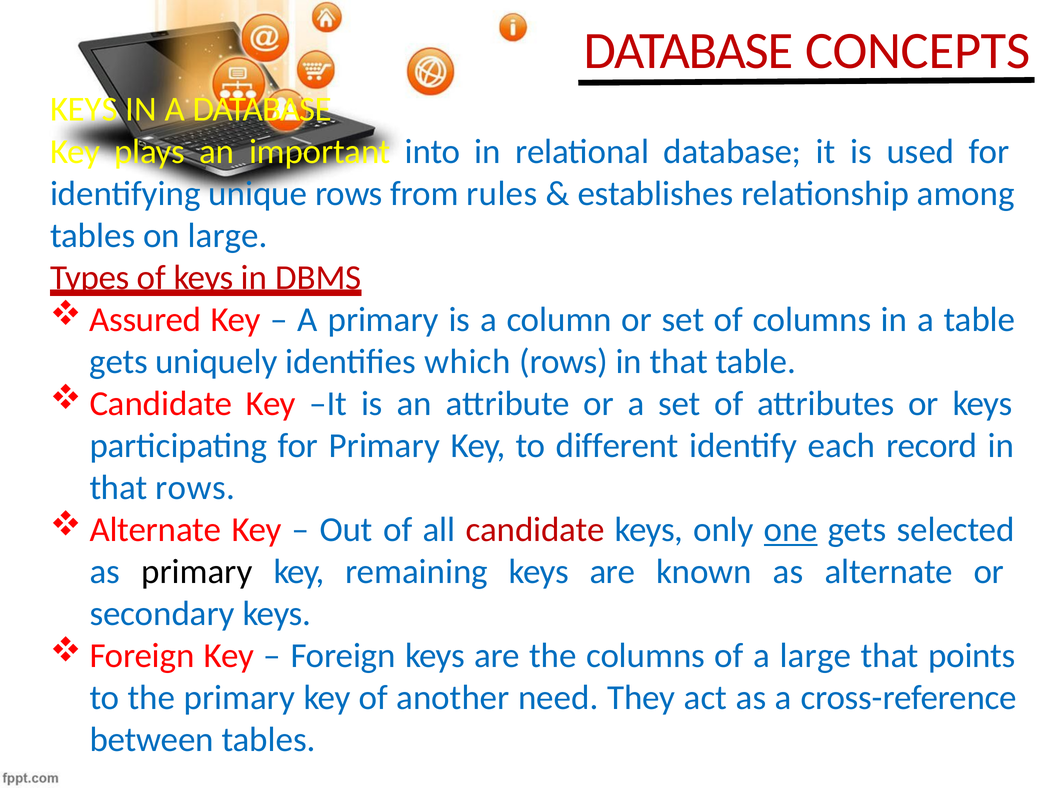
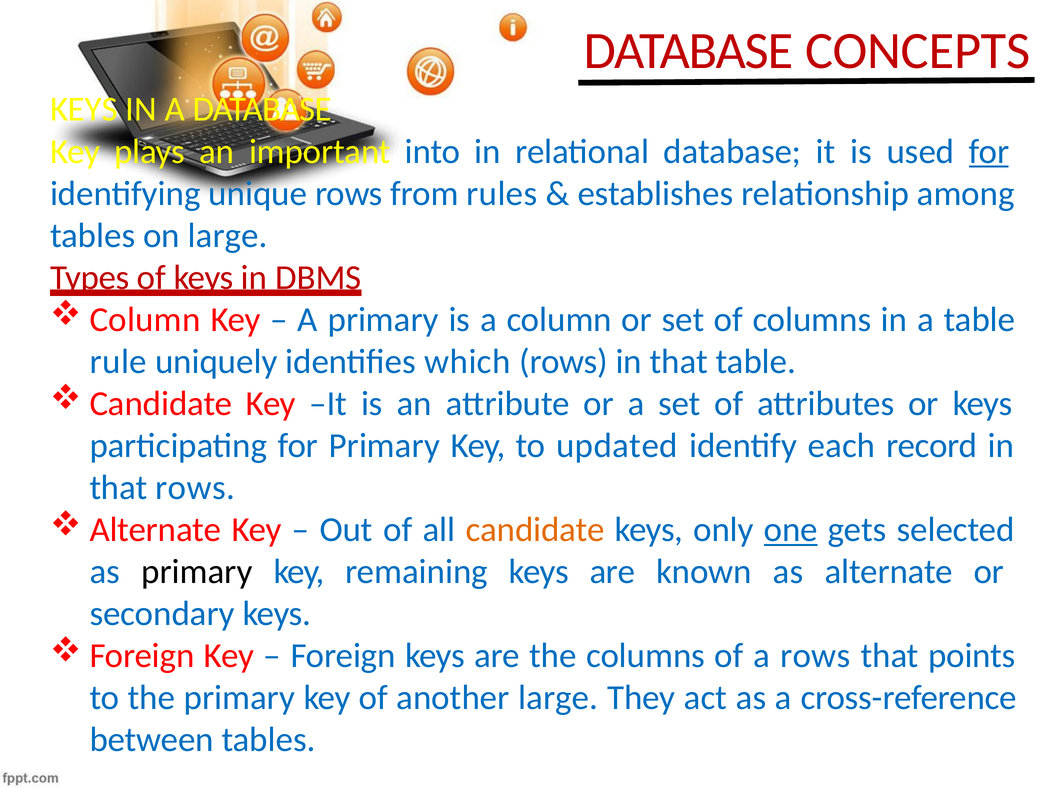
for underline: none -> present (989, 152)
Assured: Assured -> Column (145, 320)
gets: gets -> rule (118, 362)
different: different -> updated (617, 446)
candidate colour: red -> orange (535, 530)
a large: large -> rows (815, 656)
another need: need -> large (558, 698)
